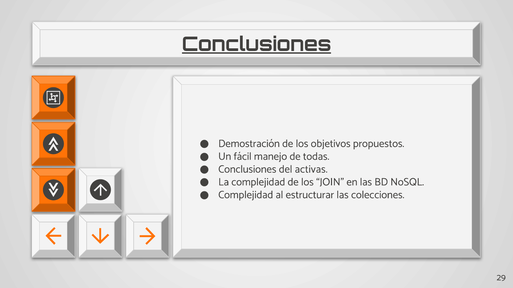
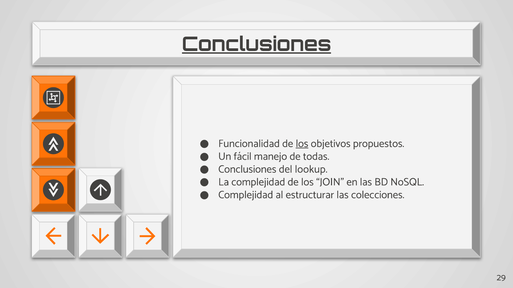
Demostración: Demostración -> Funcionalidad (249, 144)
los underline: none -> present (302, 144)
activas: activas -> lookup (311, 169)
